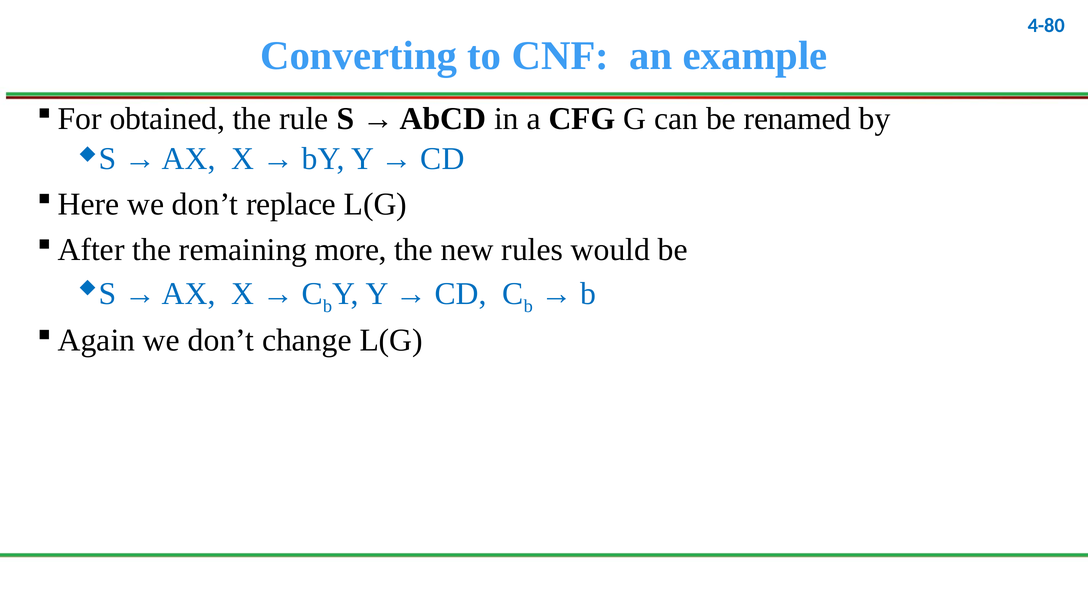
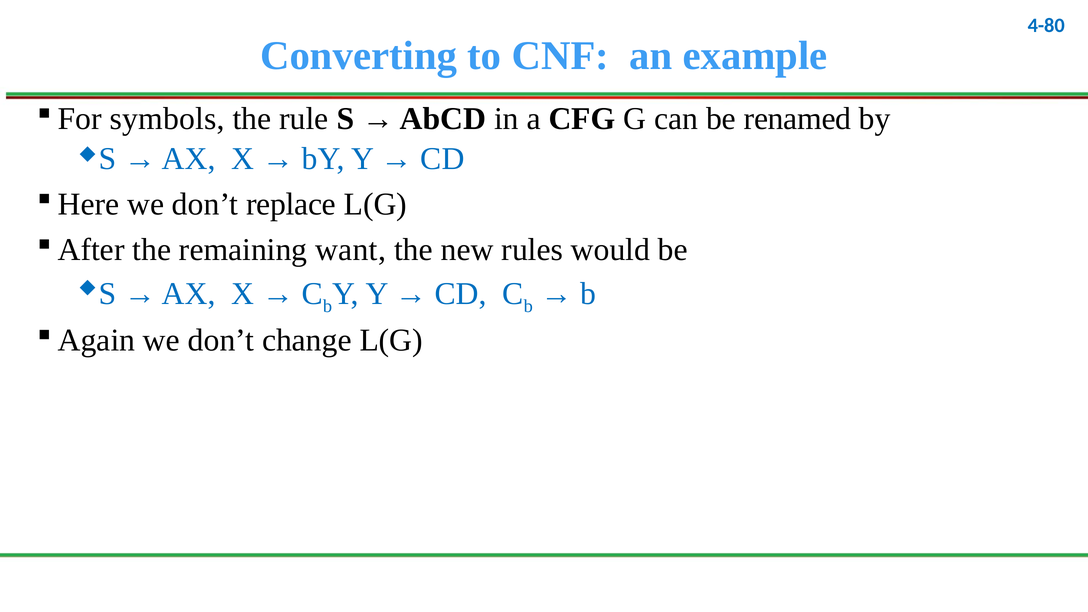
obtained: obtained -> symbols (167, 119)
more: more -> want (351, 250)
